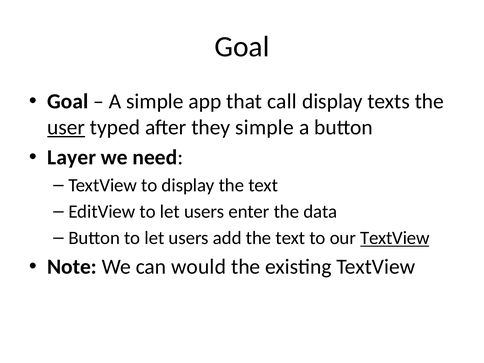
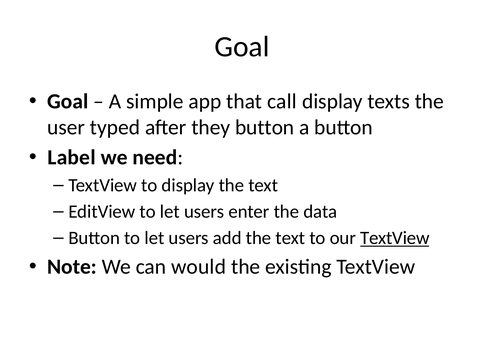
user underline: present -> none (66, 127)
they simple: simple -> button (265, 127)
Layer: Layer -> Label (72, 157)
